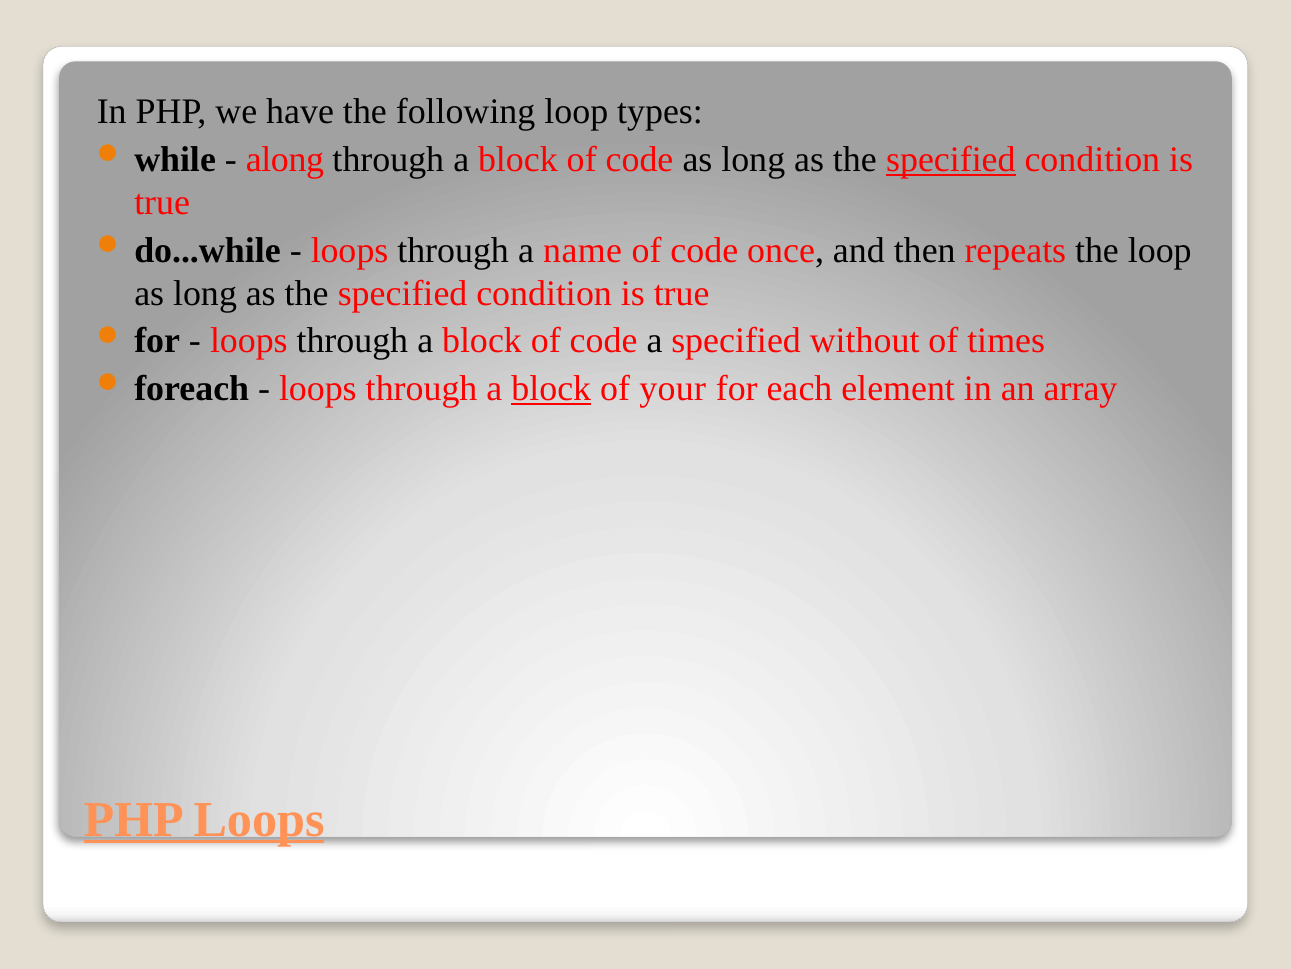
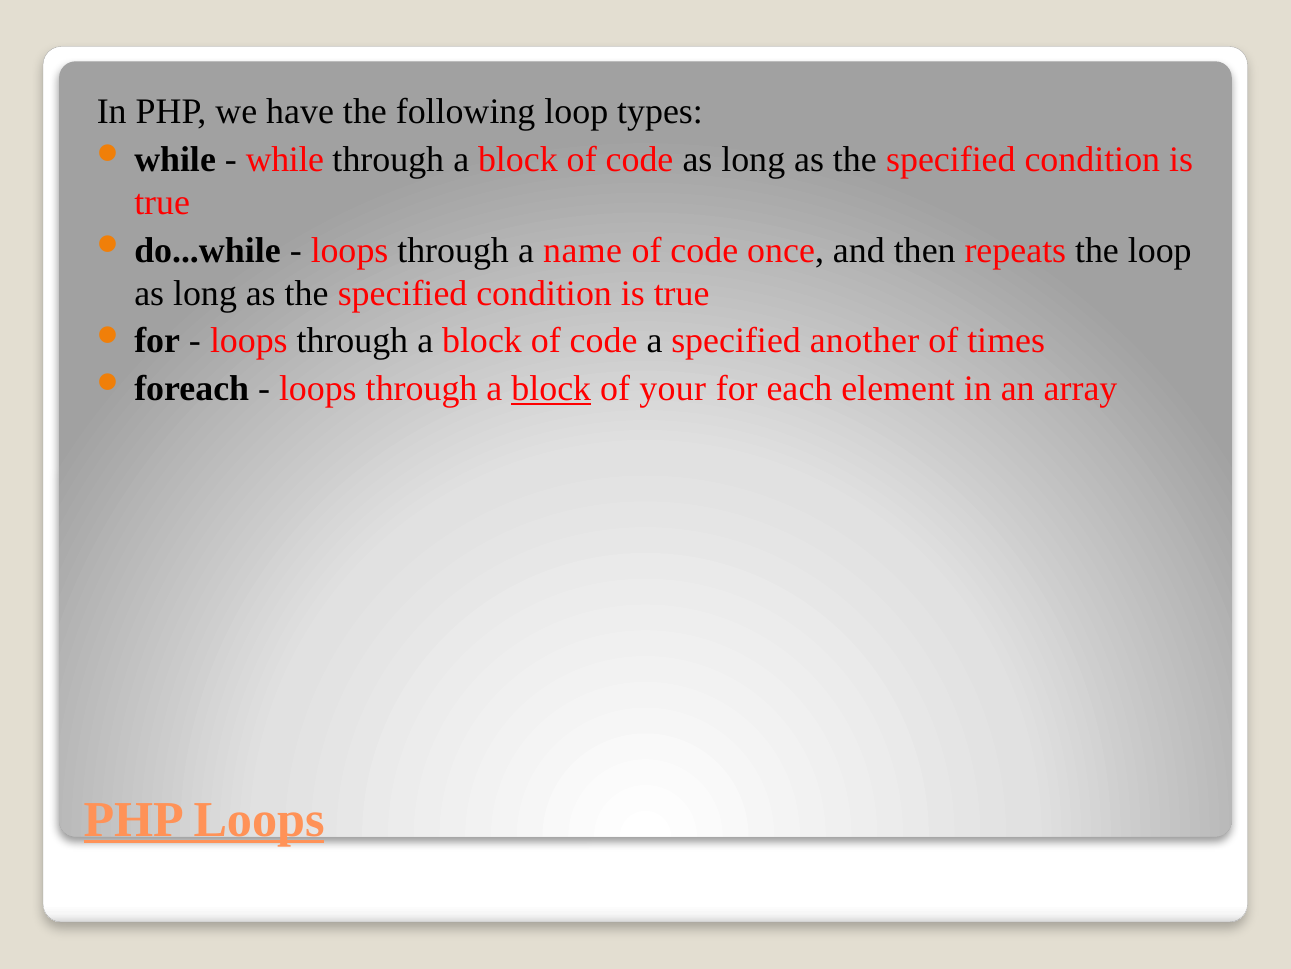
along: along -> while (285, 159)
specified underline: present -> none (951, 159)
without: without -> another (865, 341)
